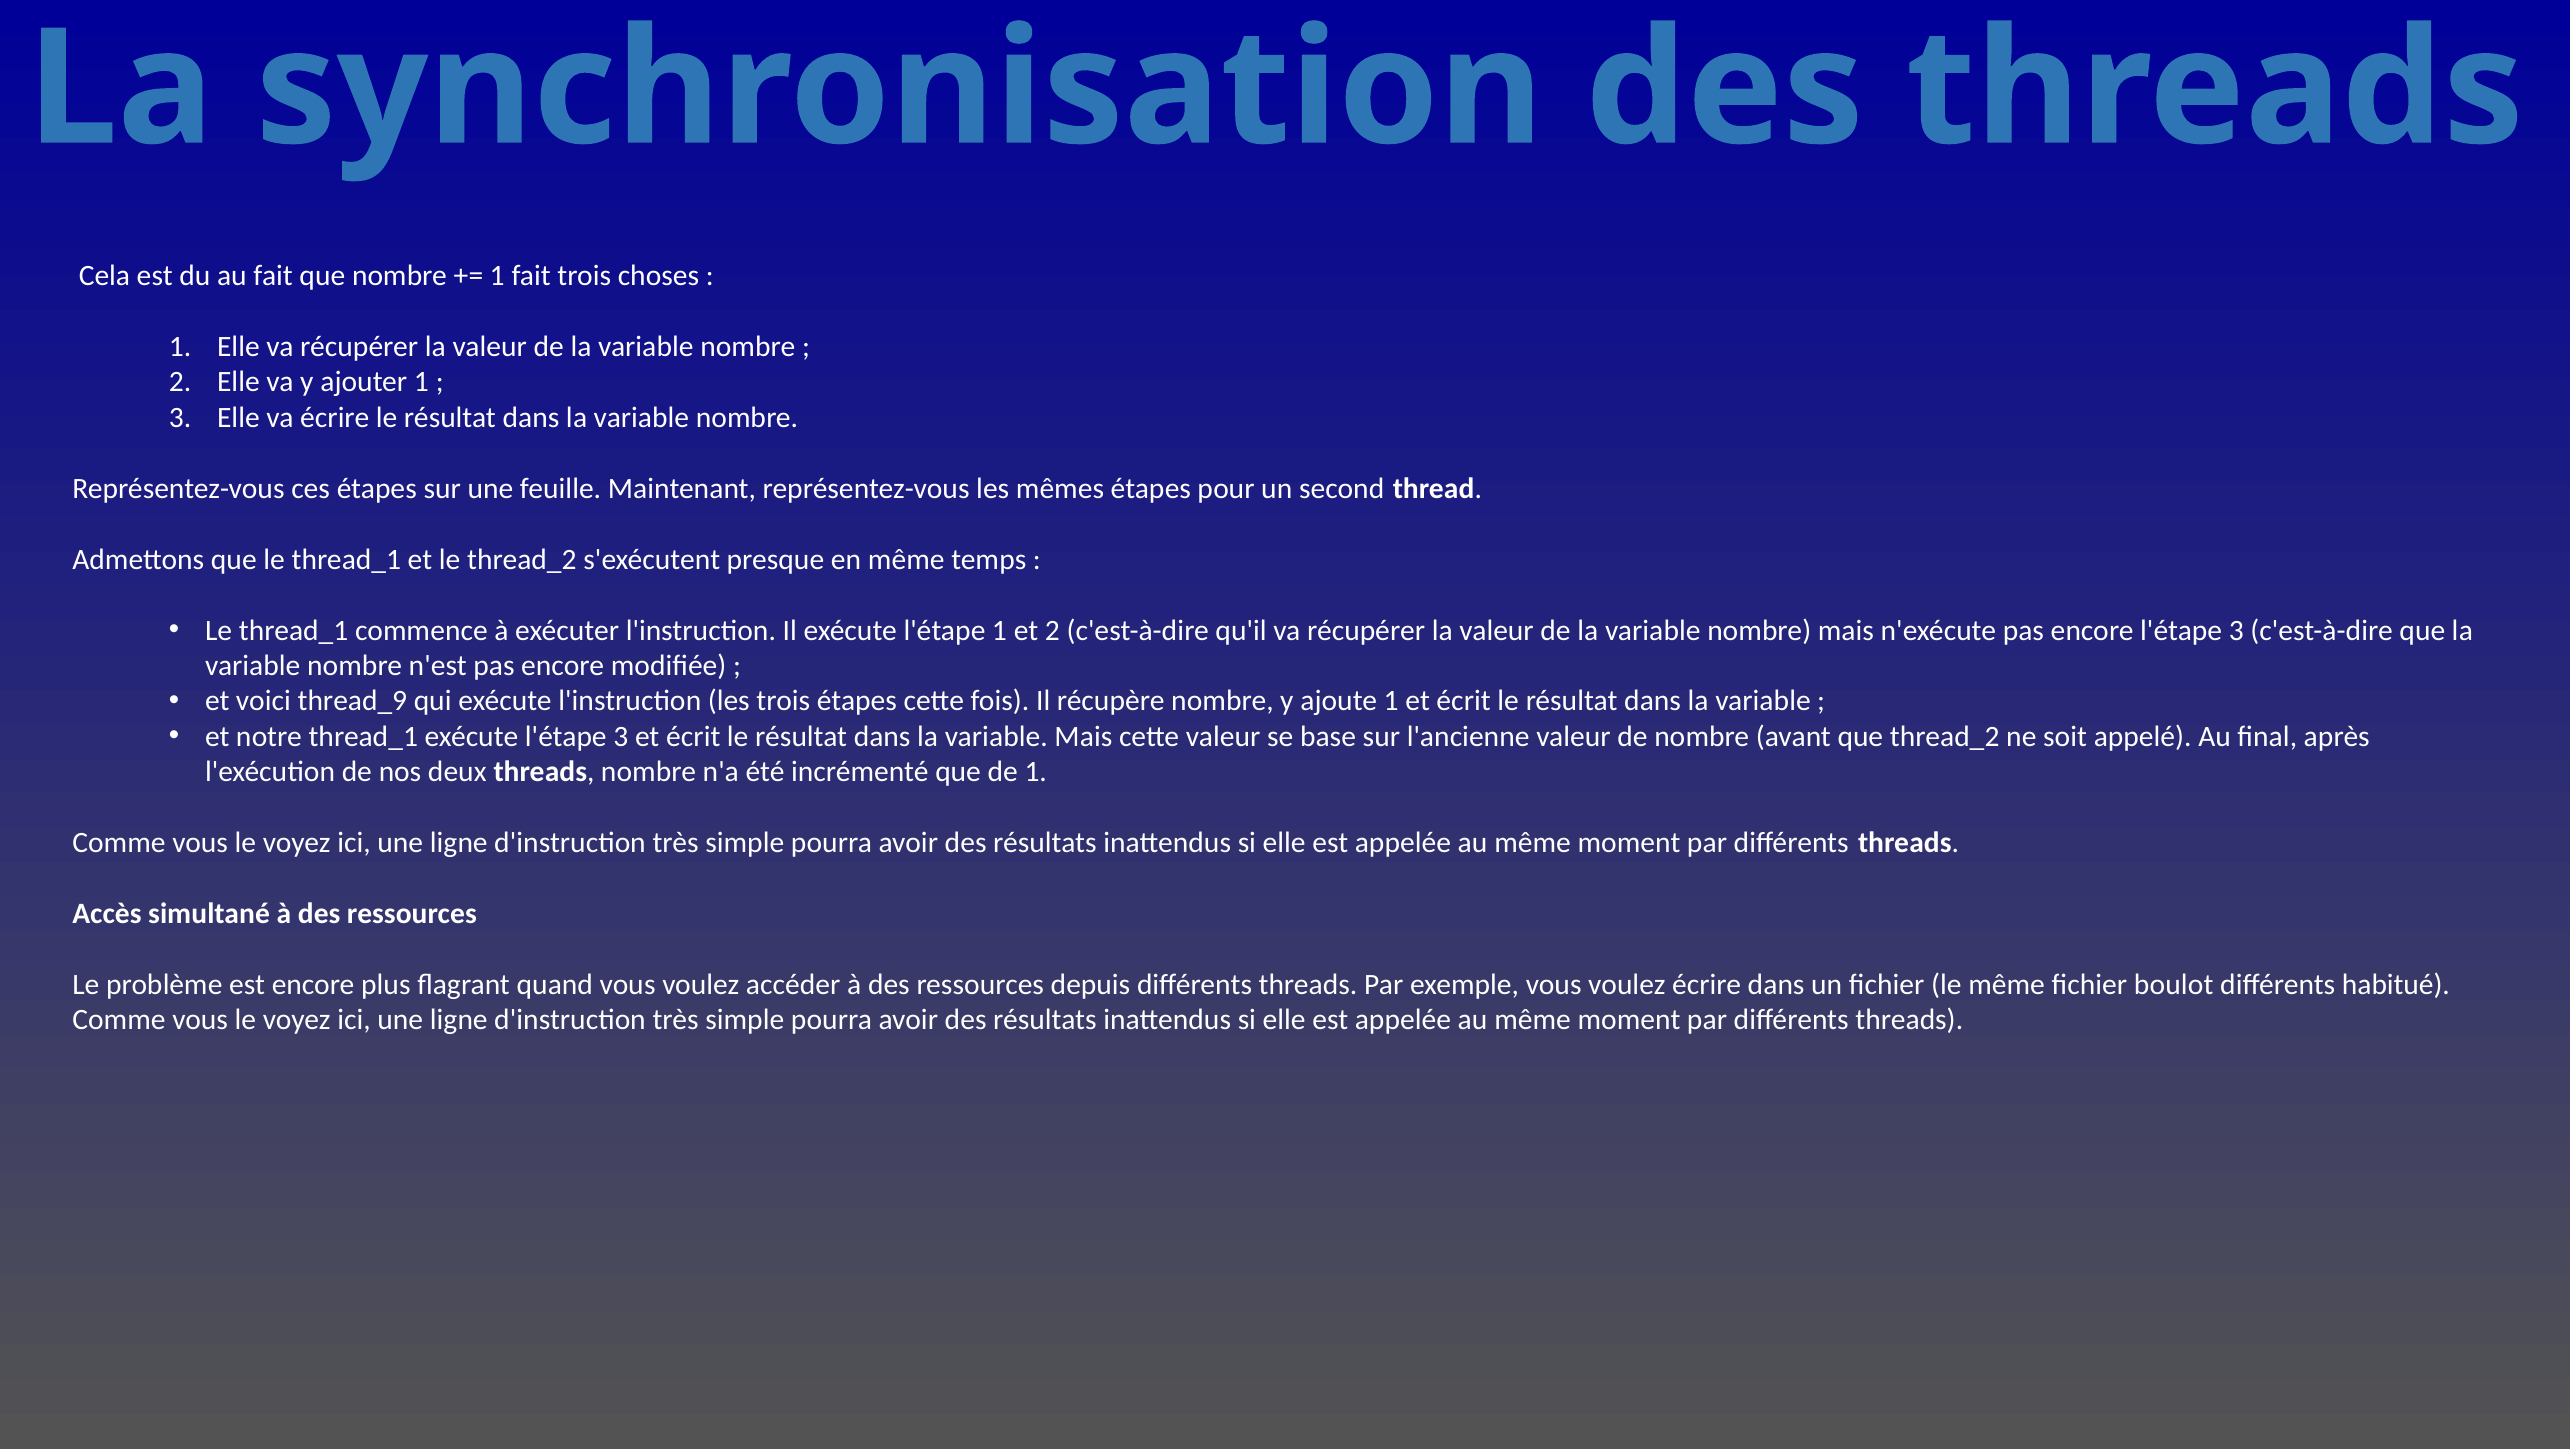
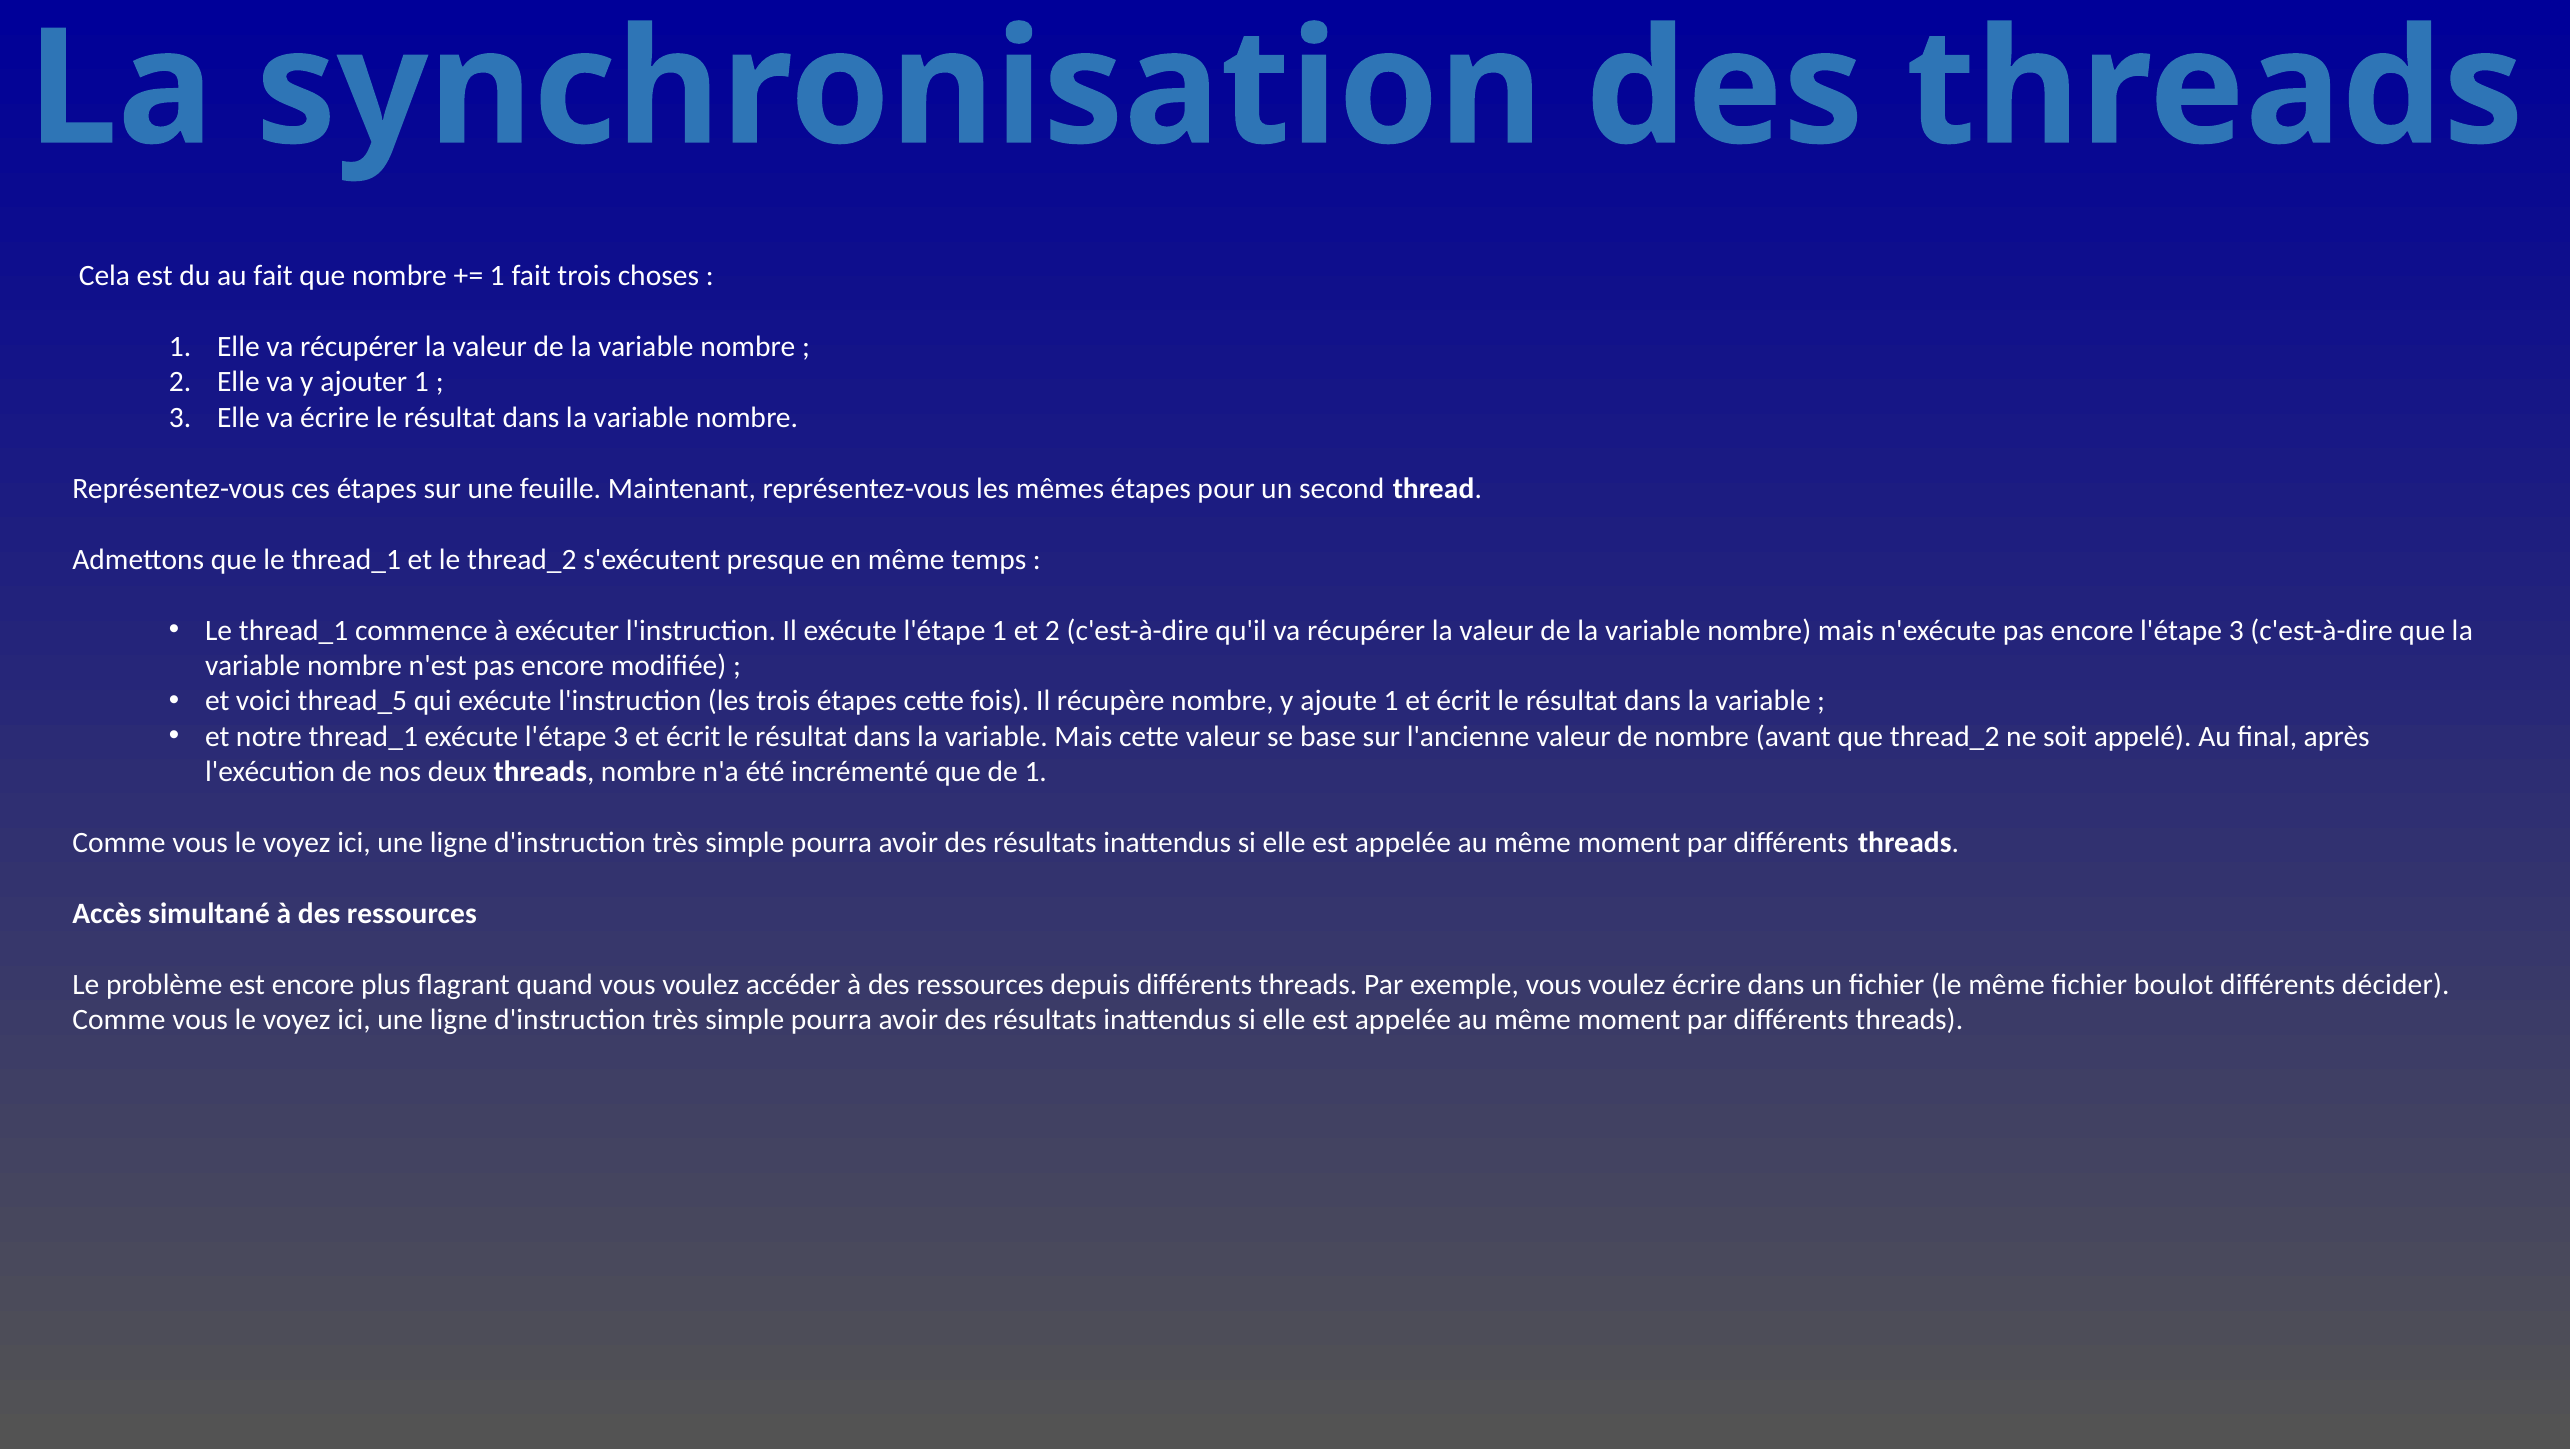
thread_9: thread_9 -> thread_5 (352, 701)
habitué: habitué -> décider (2396, 985)
